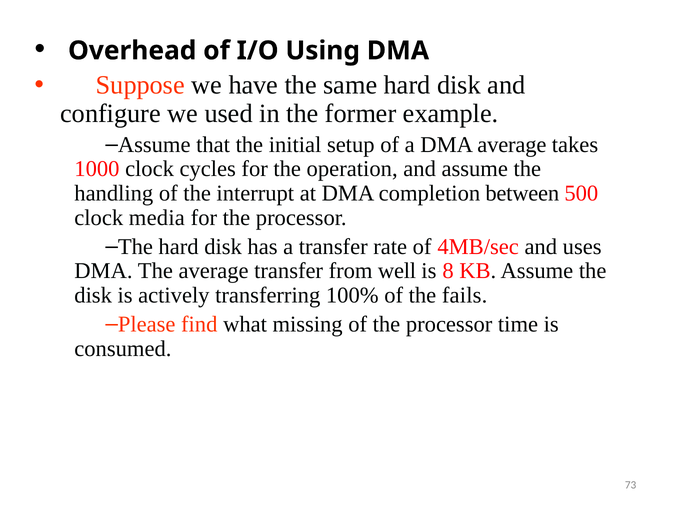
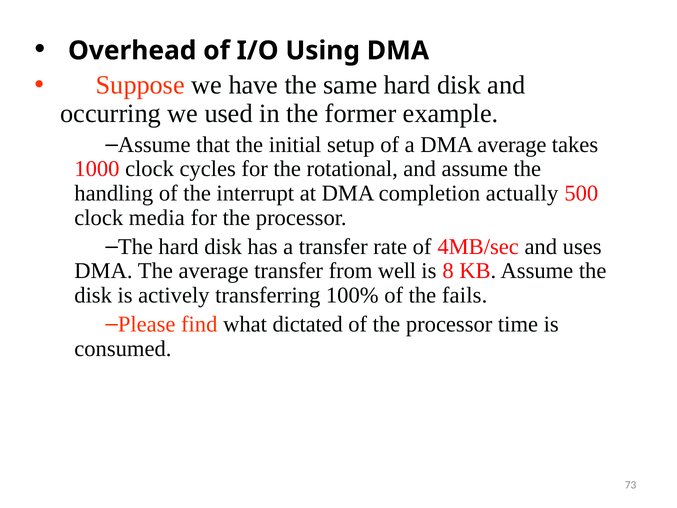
configure: configure -> occurring (111, 114)
operation: operation -> rotational (352, 169)
between: between -> actually (522, 193)
missing: missing -> dictated (308, 324)
